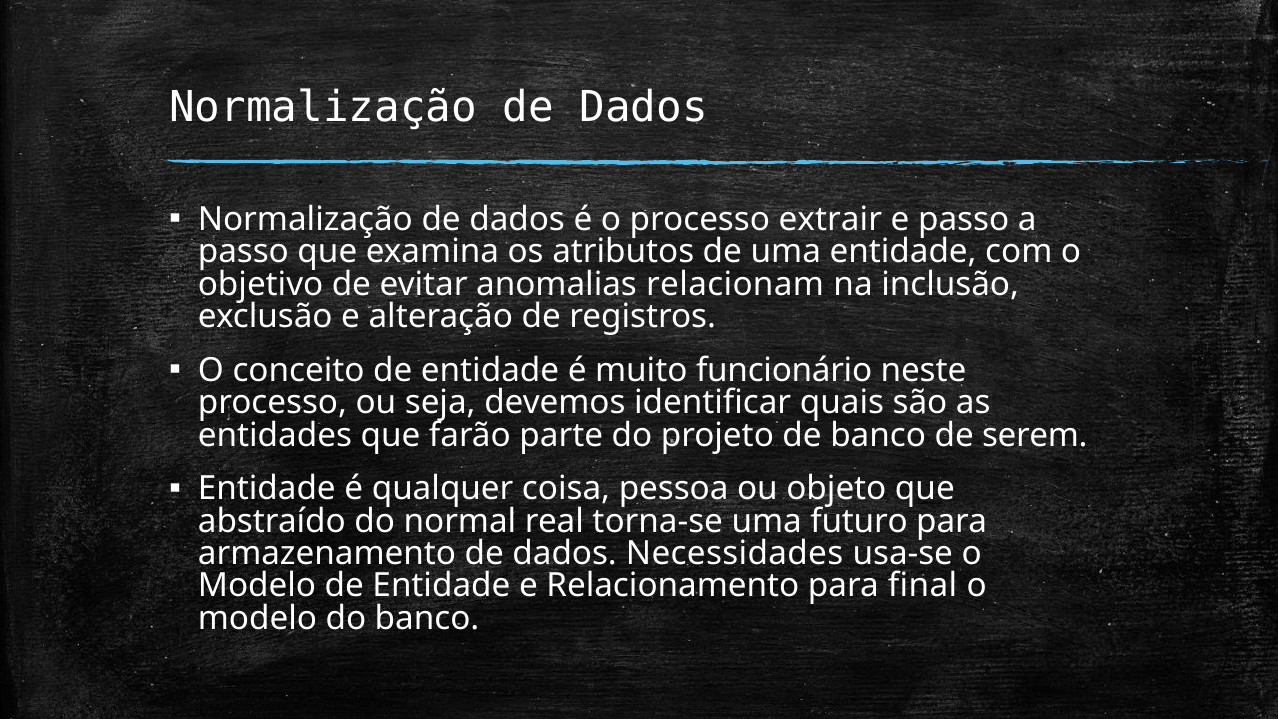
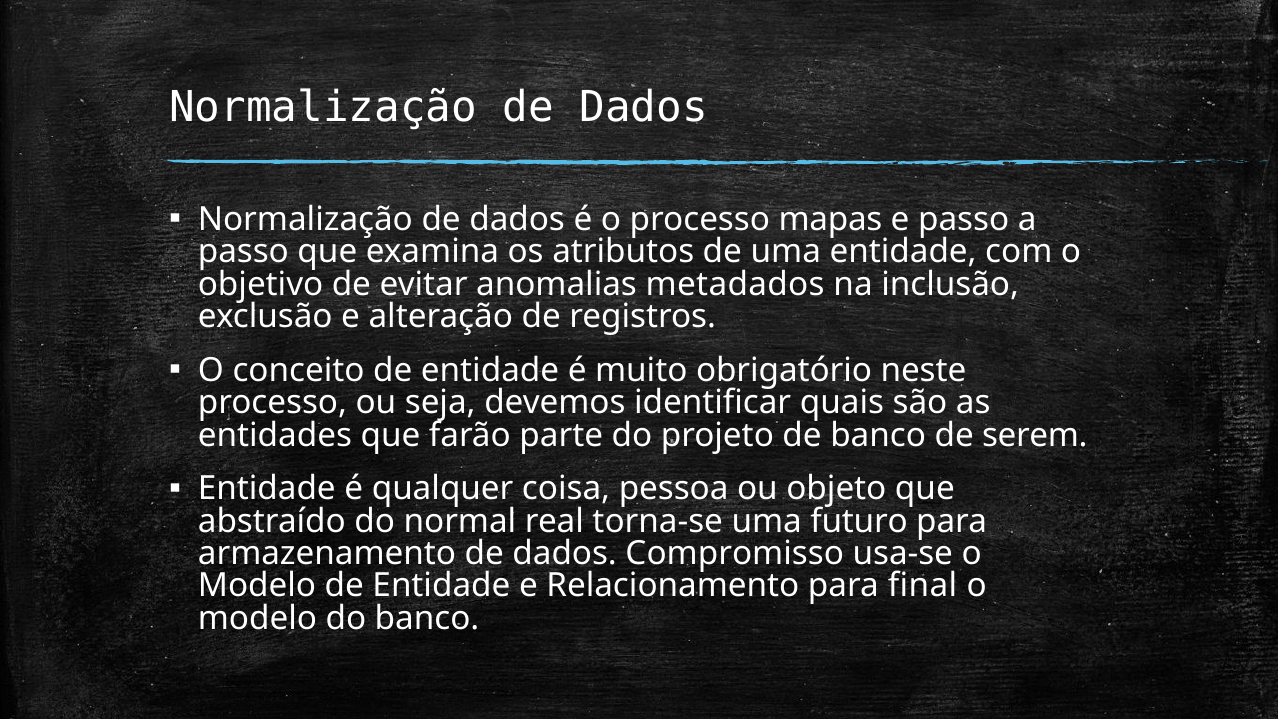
extrair: extrair -> mapas (830, 219)
relacionam: relacionam -> metadados (735, 284)
funcionário: funcionário -> obrigatório (784, 370)
Necessidades: Necessidades -> Compromisso (735, 554)
